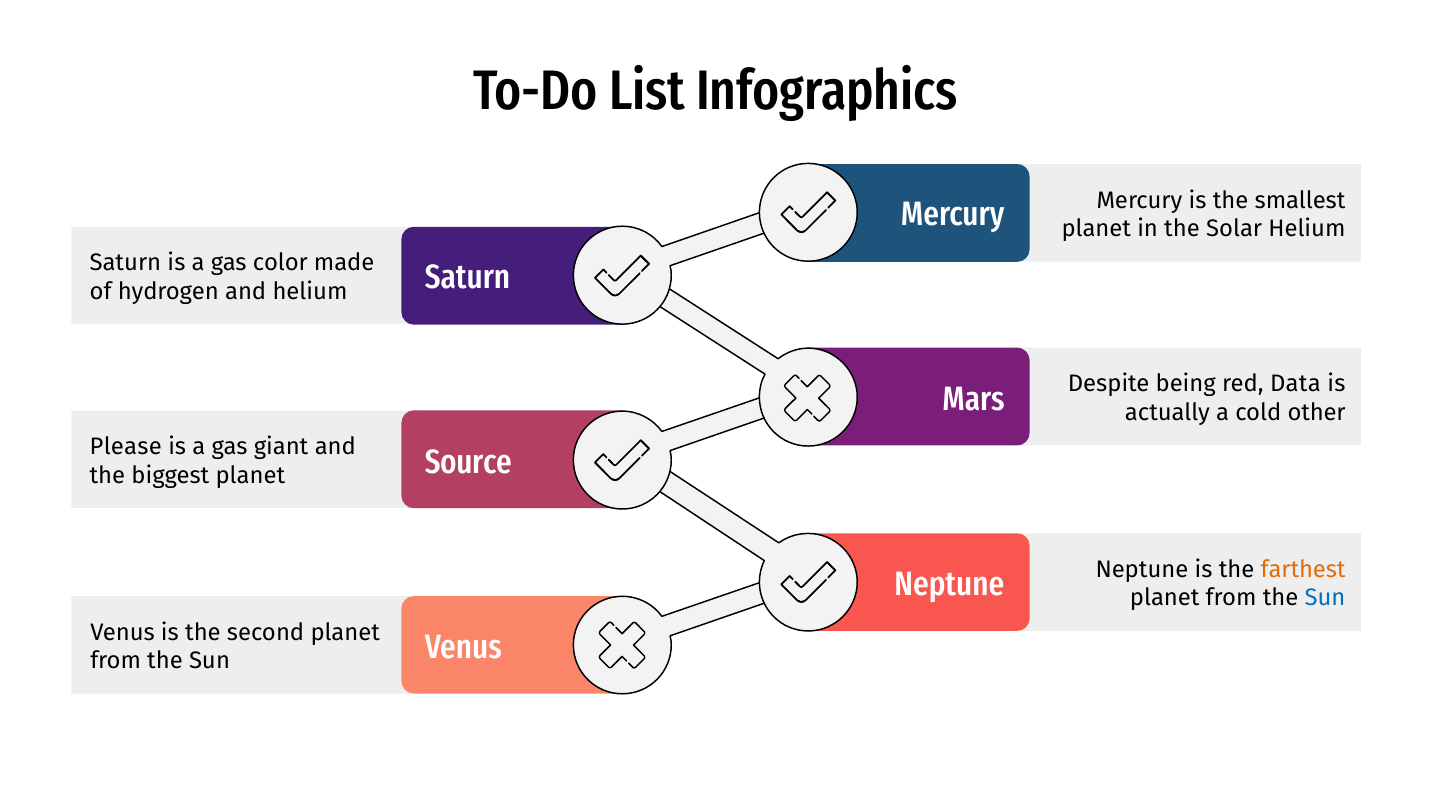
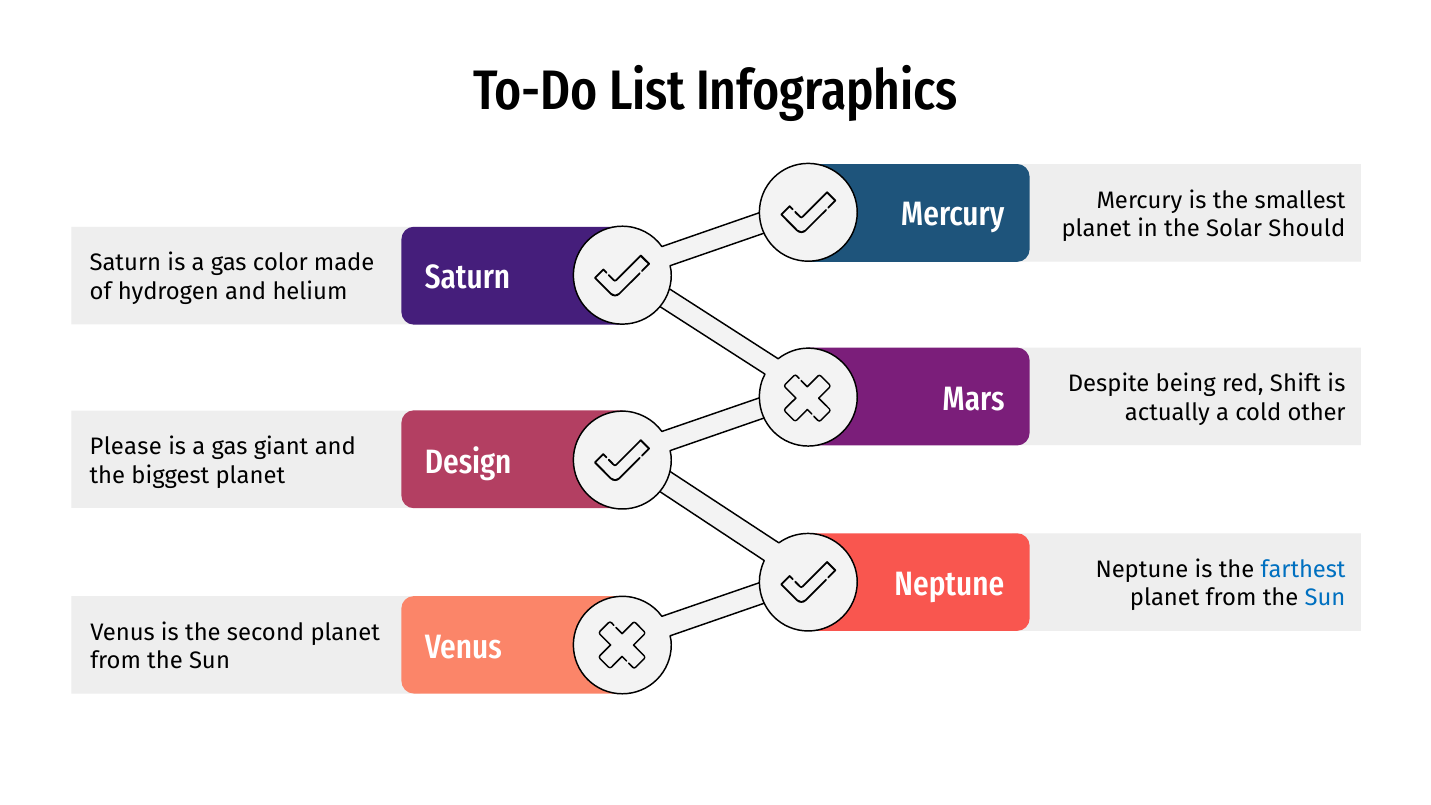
Solar Helium: Helium -> Should (1307, 229)
Data: Data -> Shift (1295, 384)
Source: Source -> Design (468, 462)
farthest colour: orange -> blue (1303, 569)
